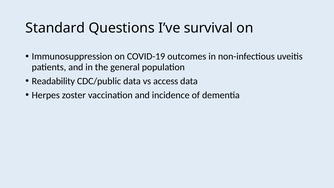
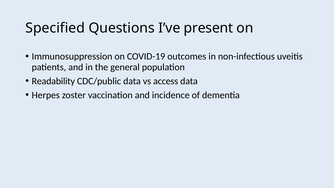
Standard: Standard -> Specified (55, 28)
survival: survival -> present (208, 28)
